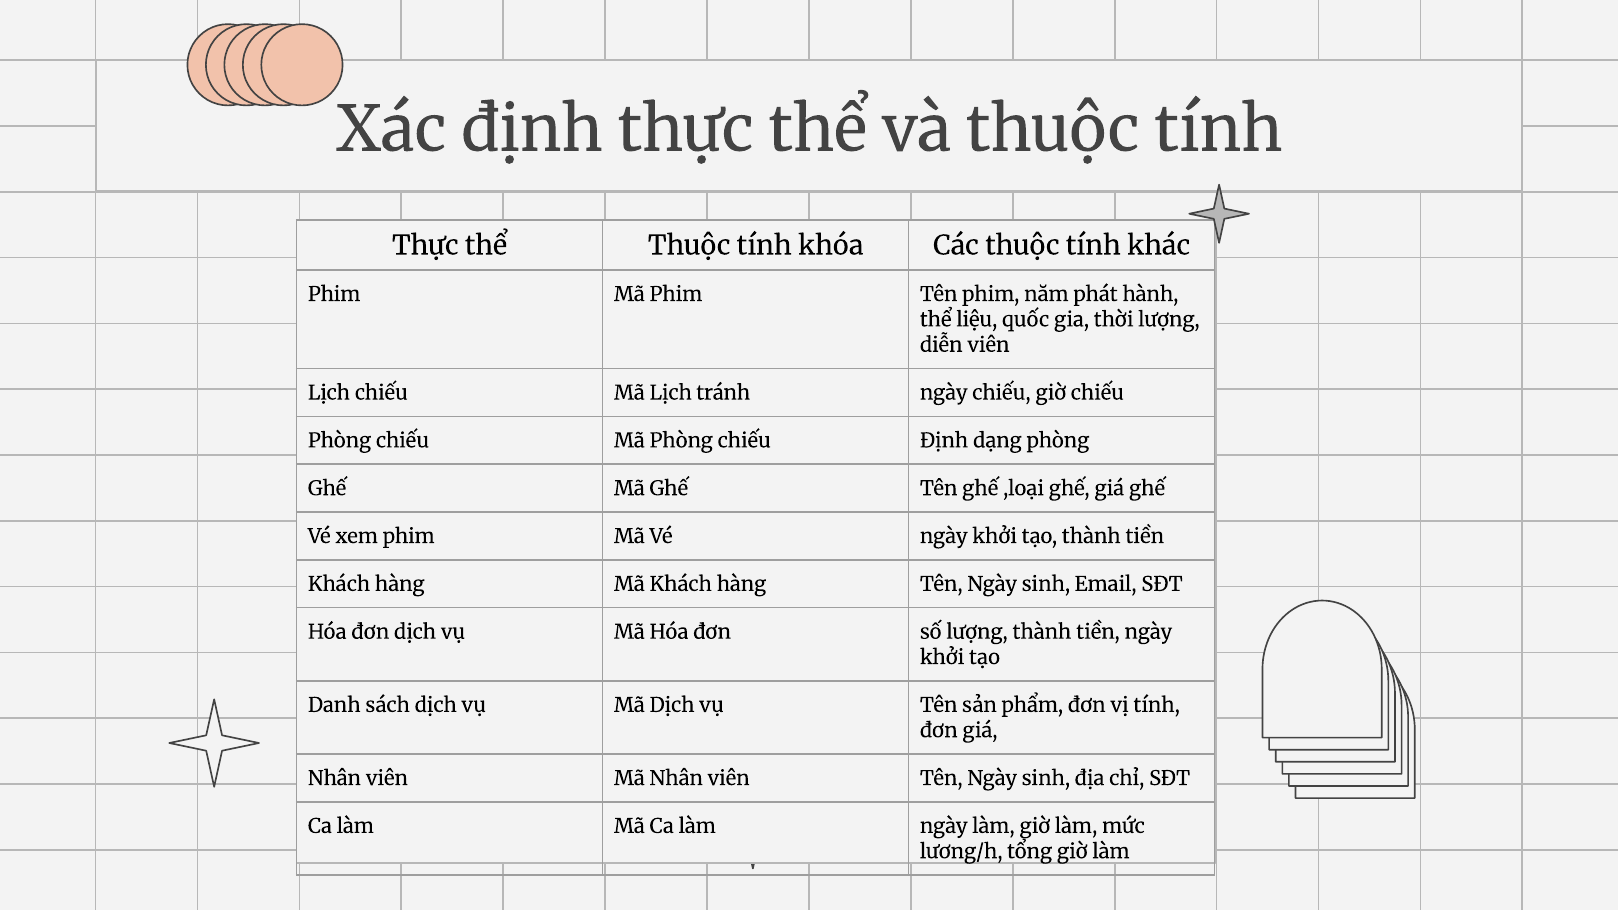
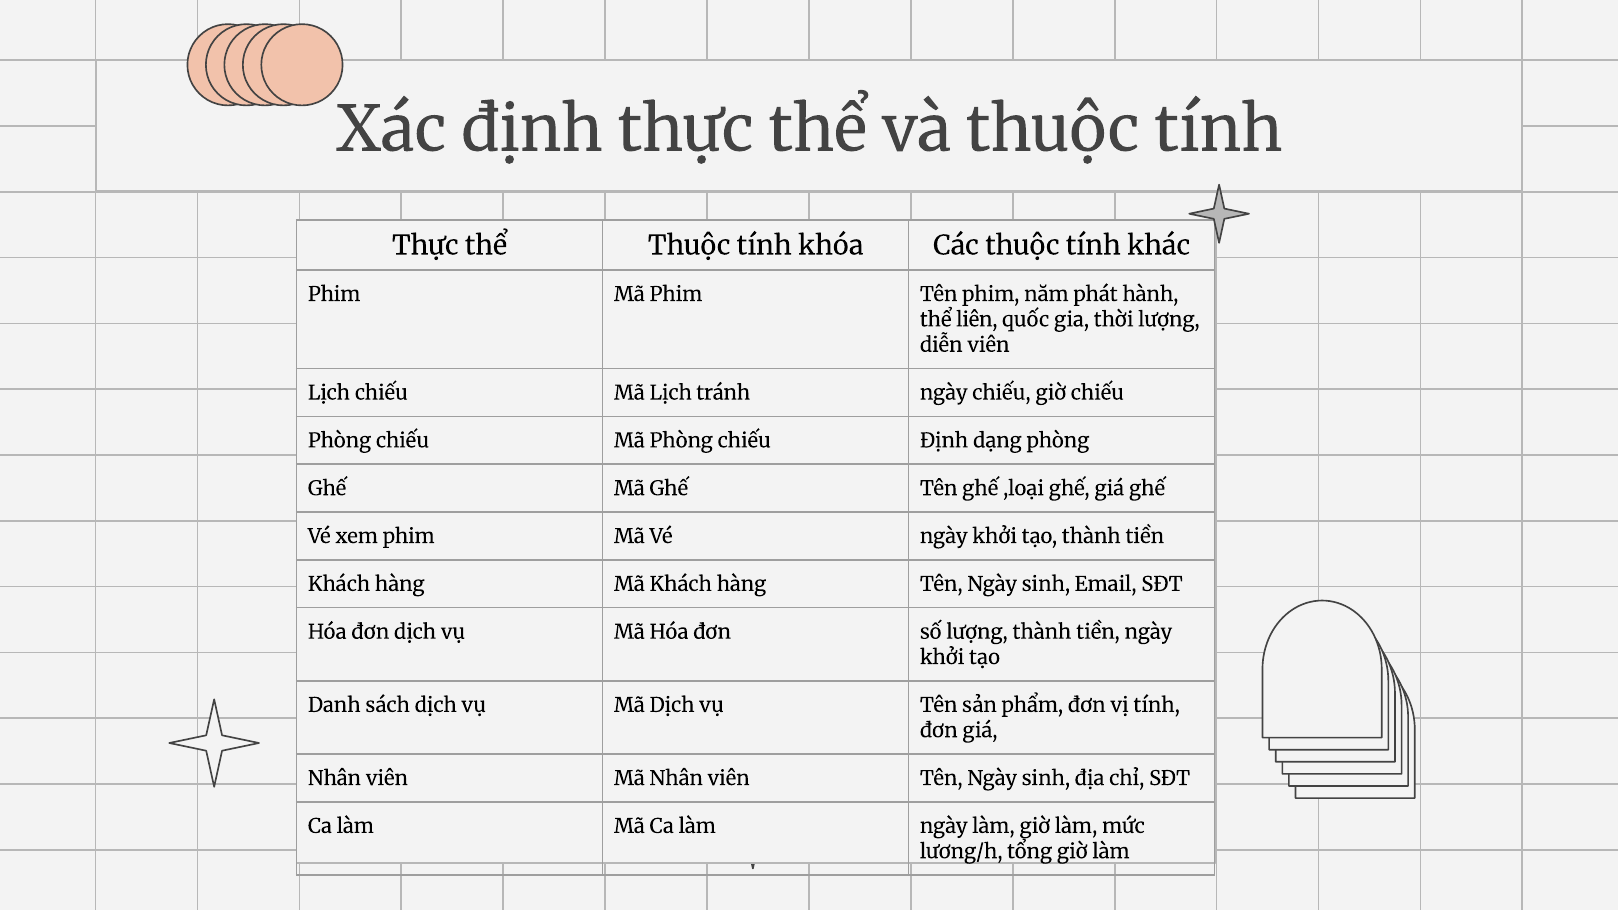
liệu: liệu -> liên (977, 320)
